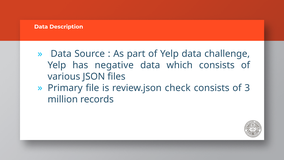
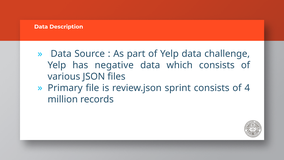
check: check -> sprint (178, 88)
3: 3 -> 4 (247, 88)
